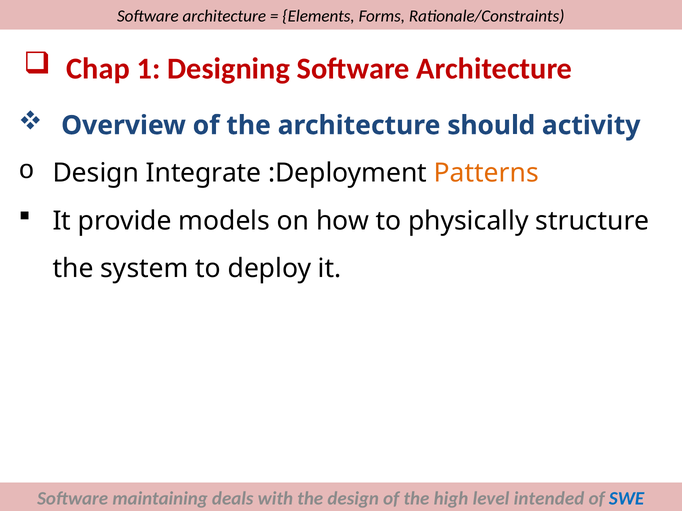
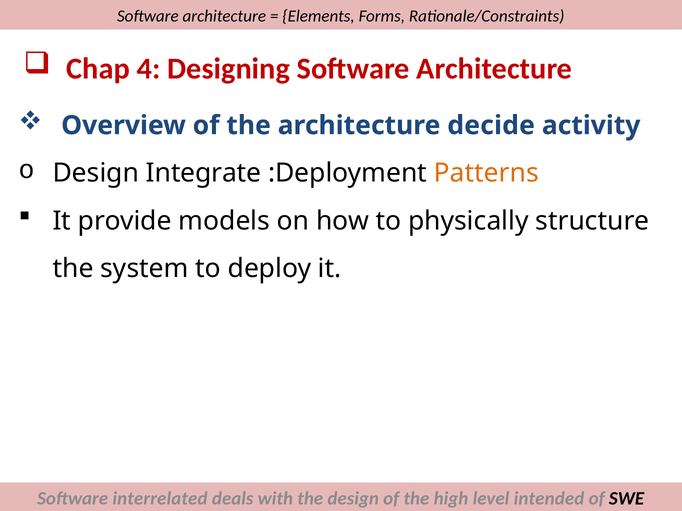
1: 1 -> 4 (149, 69)
should: should -> decide (491, 126)
maintaining: maintaining -> interrelated (160, 499)
SWE colour: blue -> black (627, 499)
